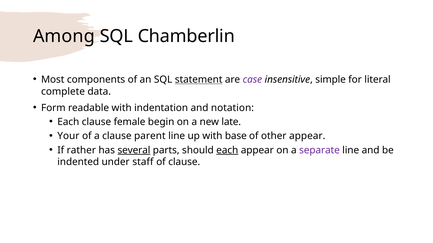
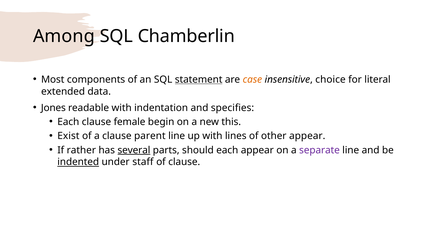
case colour: purple -> orange (252, 80)
simple: simple -> choice (330, 80)
complete: complete -> extended (63, 92)
Form: Form -> Jones (53, 108)
notation: notation -> specifies (233, 108)
late: late -> this (231, 122)
Your: Your -> Exist (68, 136)
base: base -> lines (236, 136)
each underline: present -> none (227, 150)
indented underline: none -> present (78, 162)
